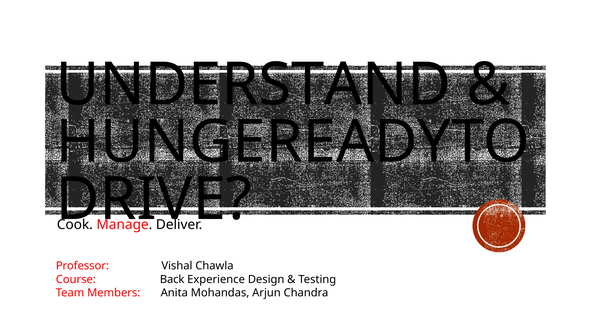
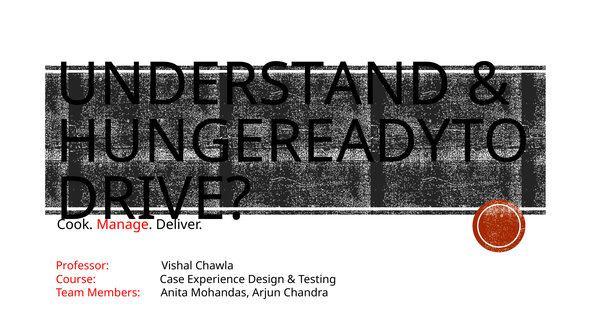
Back: Back -> Case (172, 279)
